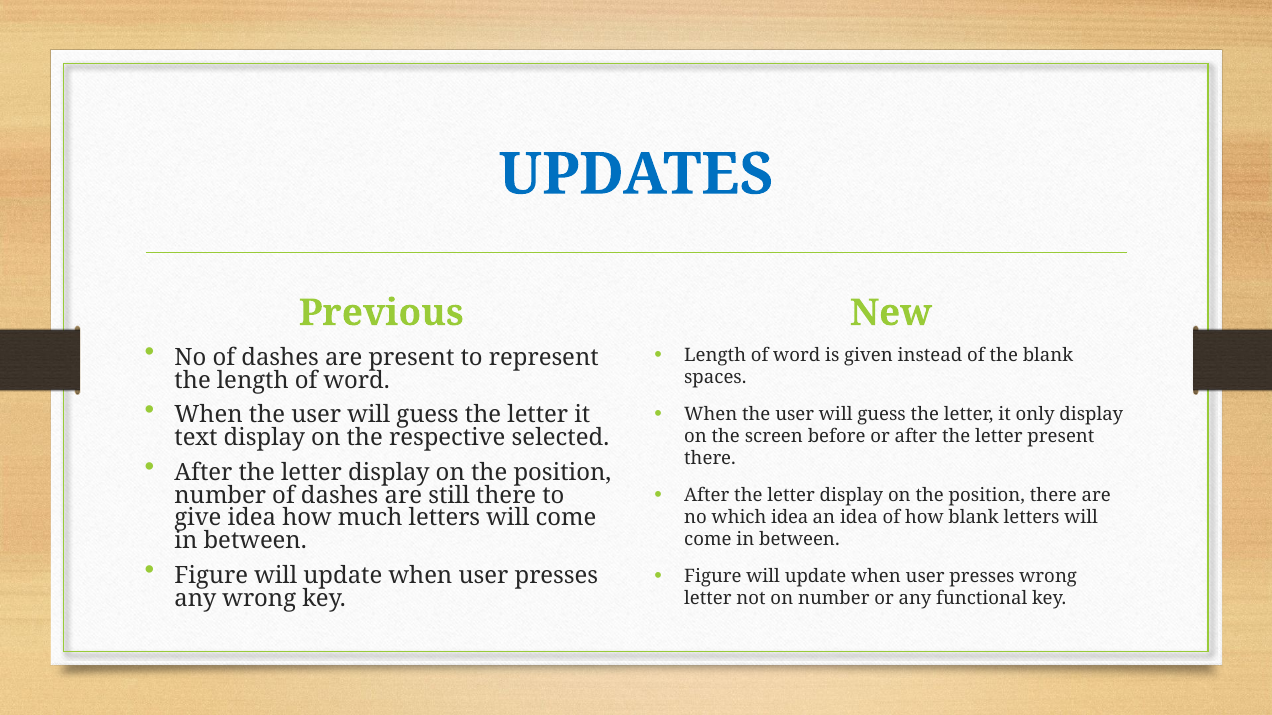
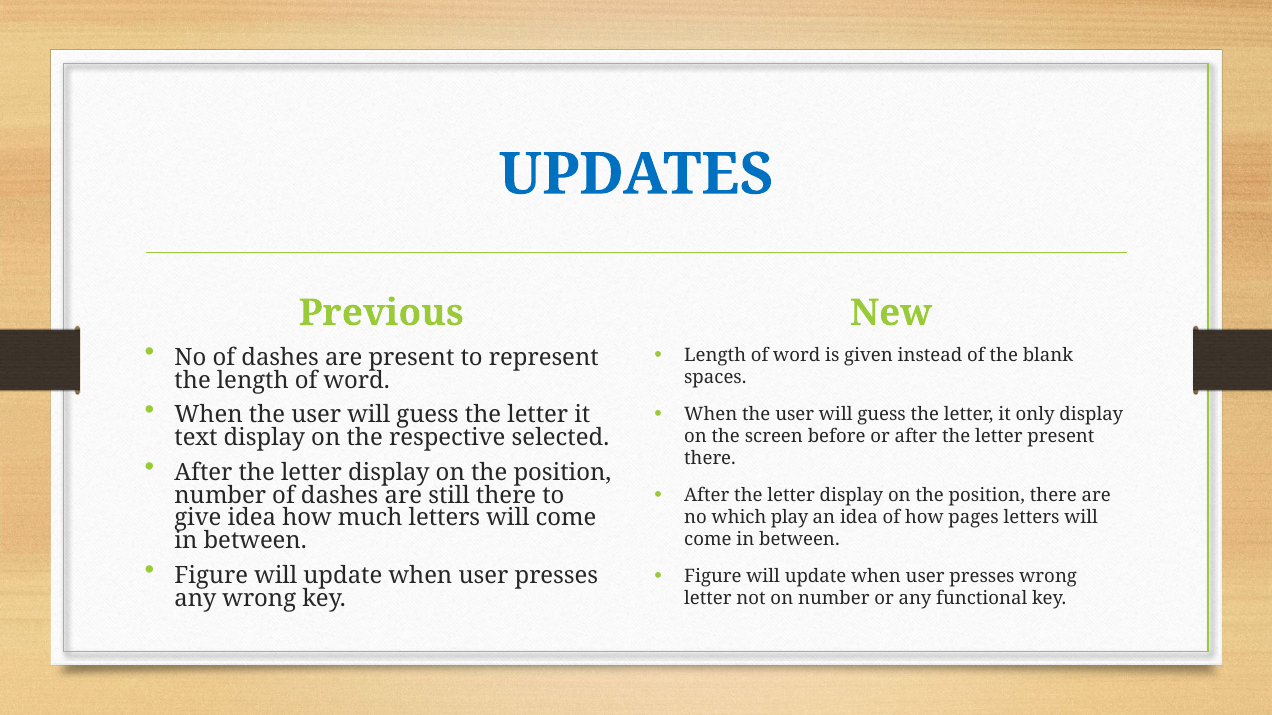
which idea: idea -> play (790, 518)
how blank: blank -> pages (974, 518)
